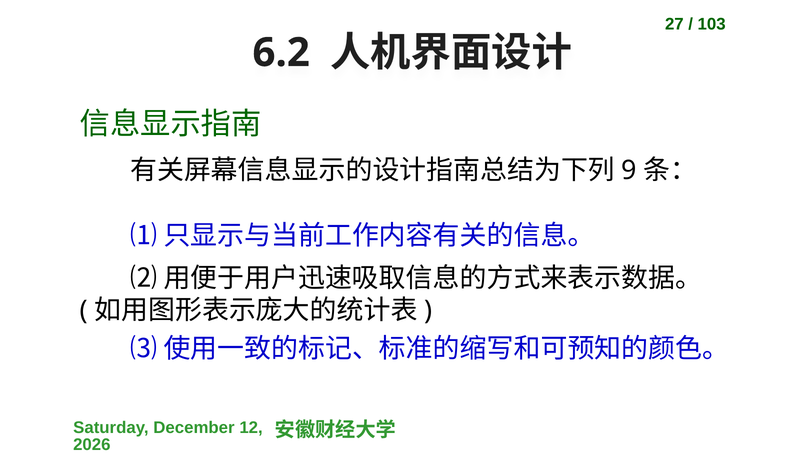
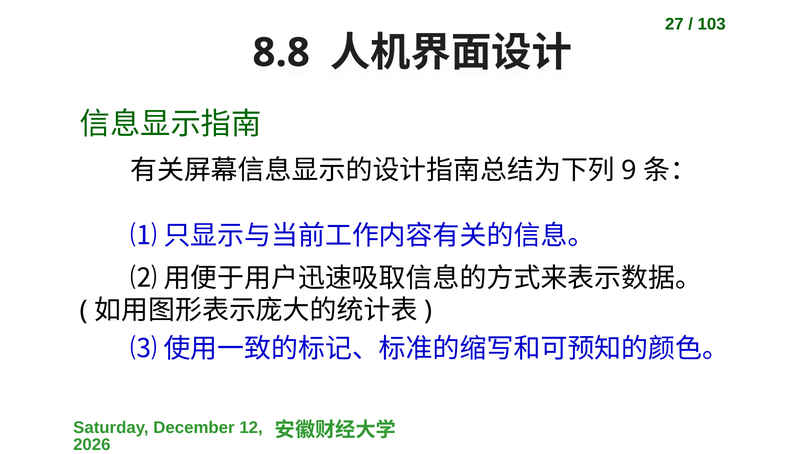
6.2: 6.2 -> 8.8 (281, 53)
